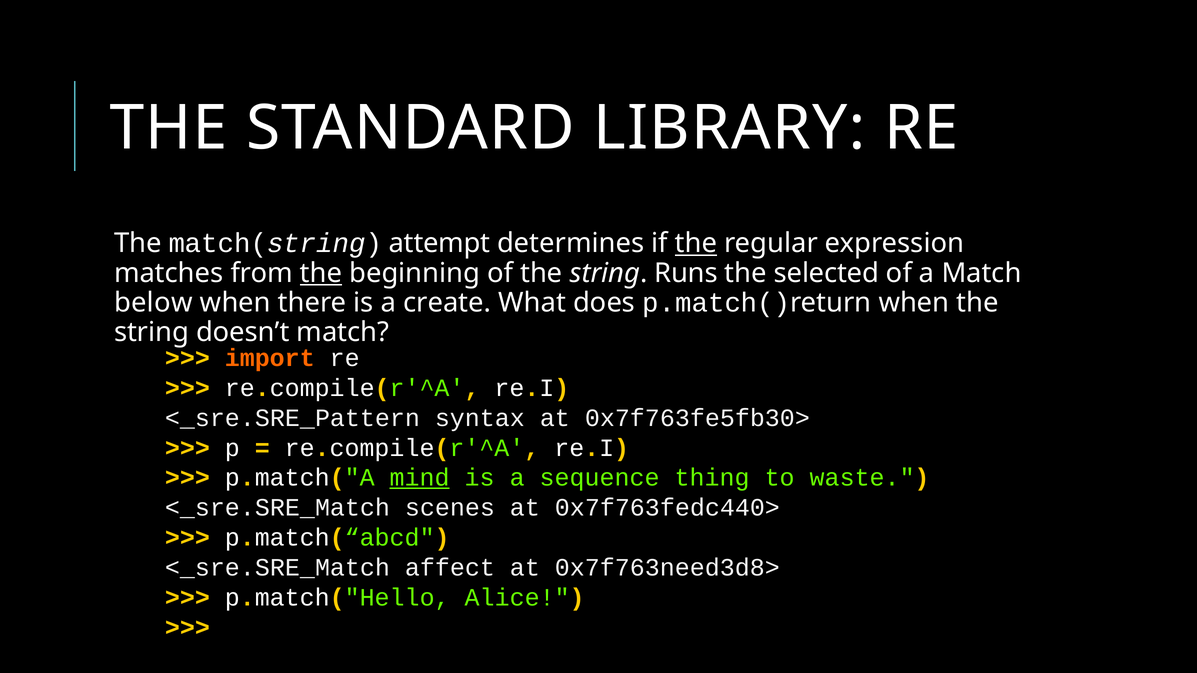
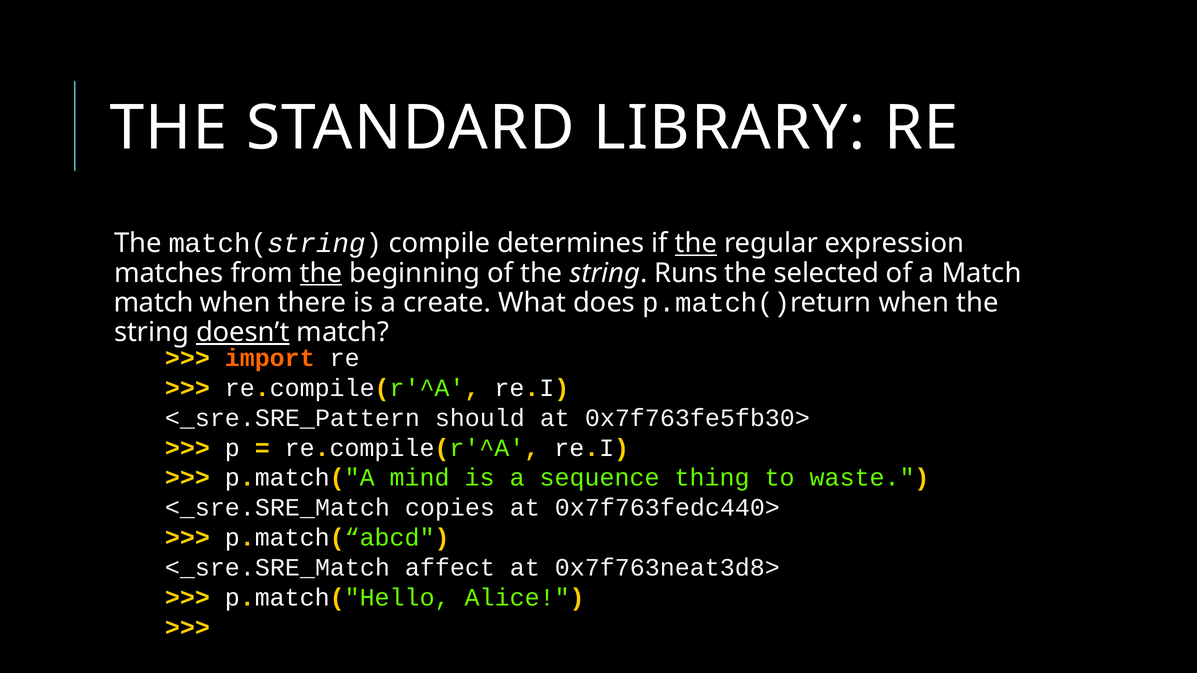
attempt: attempt -> compile (440, 244)
below: below -> match (154, 303)
doesn’t underline: none -> present (243, 332)
syntax: syntax -> should (480, 418)
mind underline: present -> none (420, 478)
scenes: scenes -> copies (450, 508)
0x7f763need3d8>: 0x7f763need3d8> -> 0x7f763neat3d8> (667, 568)
